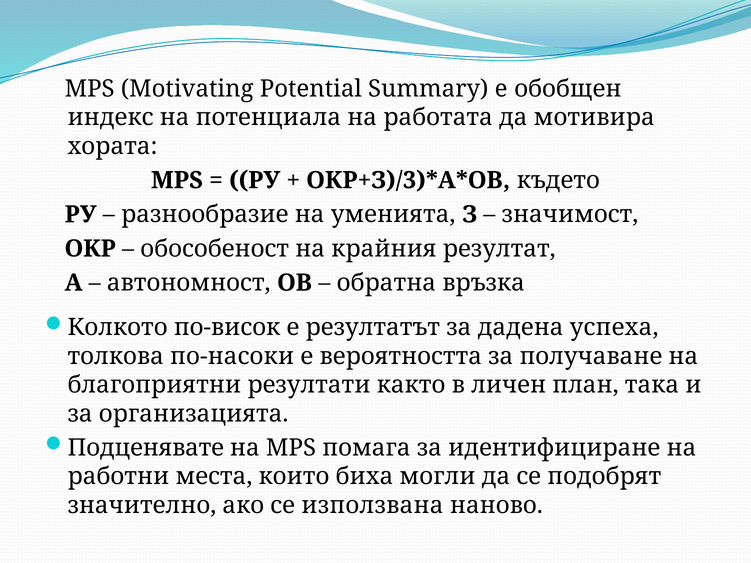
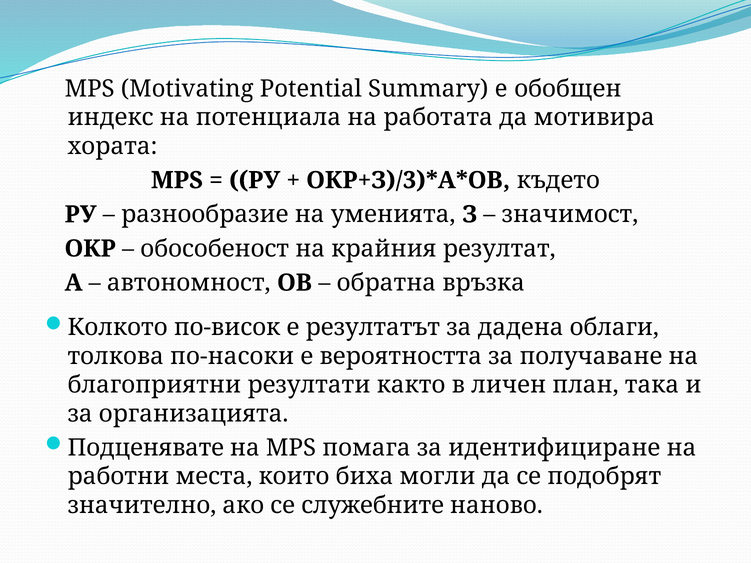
успеха: успеха -> облаги (614, 327)
използвана: използвана -> служебните (373, 506)
